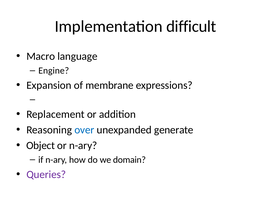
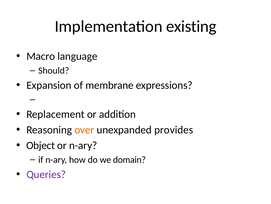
difficult: difficult -> existing (191, 26)
Engine: Engine -> Should (54, 70)
over colour: blue -> orange (84, 129)
generate: generate -> provides (174, 129)
